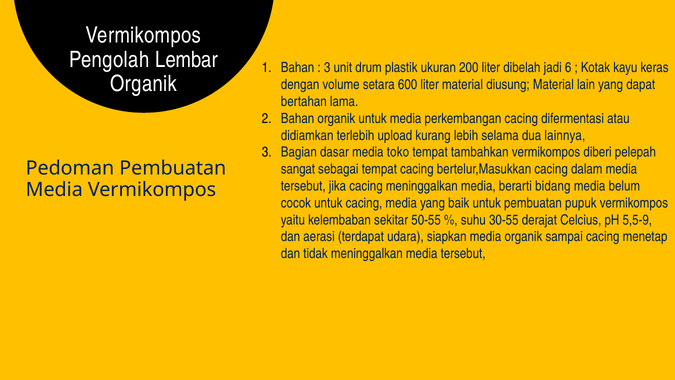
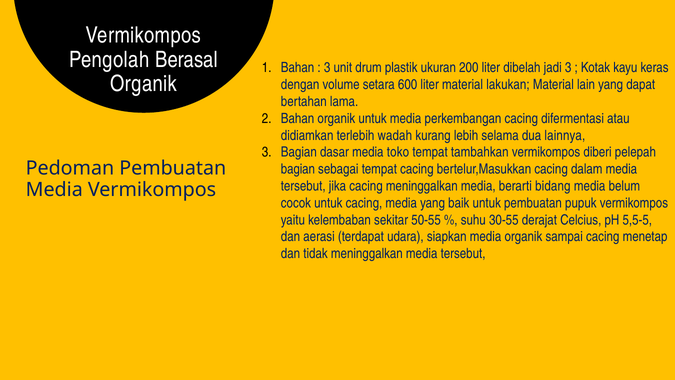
Lembar: Lembar -> Berasal (187, 60)
jadi 6: 6 -> 3 (568, 68)
diusung: diusung -> lakukan (508, 85)
upload: upload -> wadah (395, 135)
sangat: sangat -> bagian (298, 169)
5,5-9: 5,5-9 -> 5,5-5 (637, 220)
